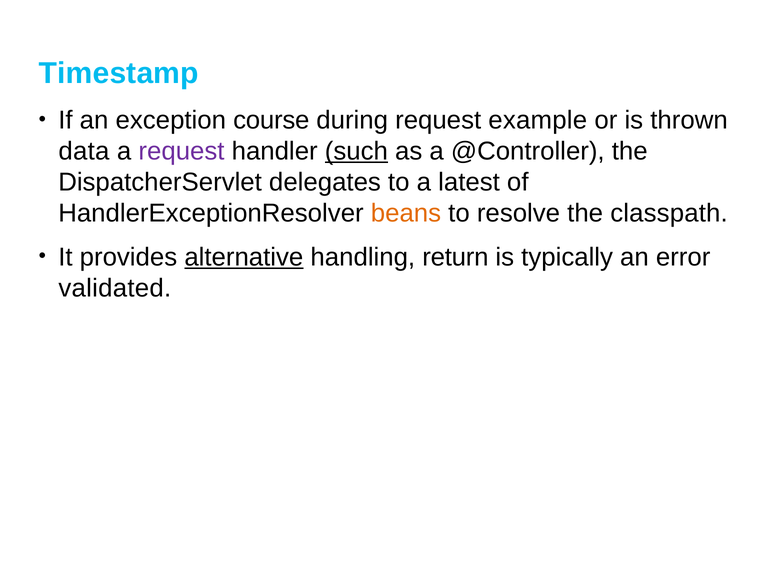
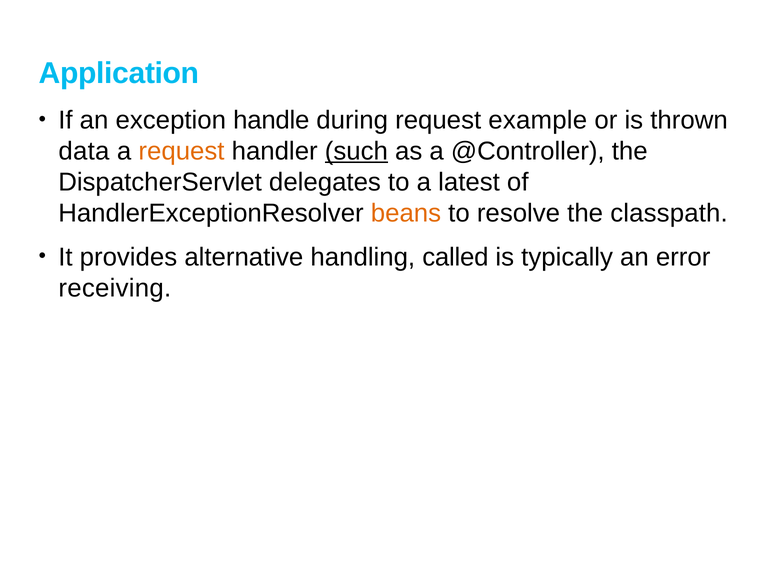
Timestamp: Timestamp -> Application (119, 73)
course: course -> handle (271, 120)
request colour: purple -> orange (181, 151)
alternative underline: present -> none (244, 257)
return: return -> called (455, 257)
validated: validated -> receiving (115, 288)
